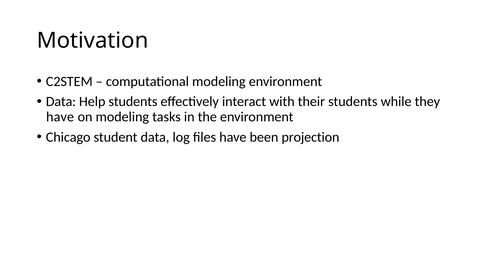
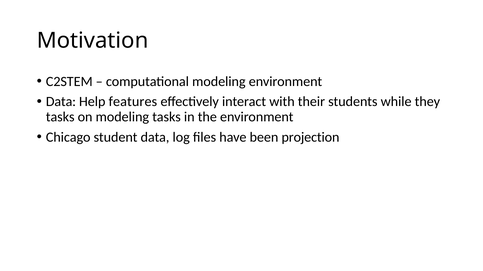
Help students: students -> features (133, 102)
have: have -> tasks (60, 117)
